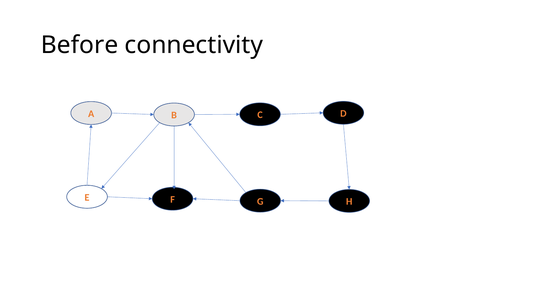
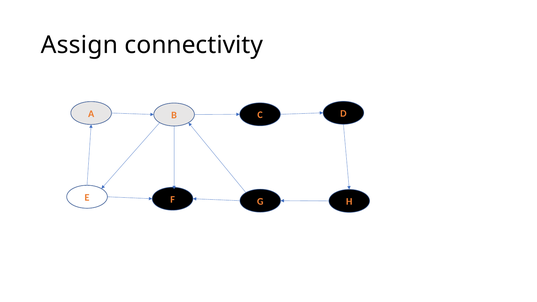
Before: Before -> Assign (79, 45)
